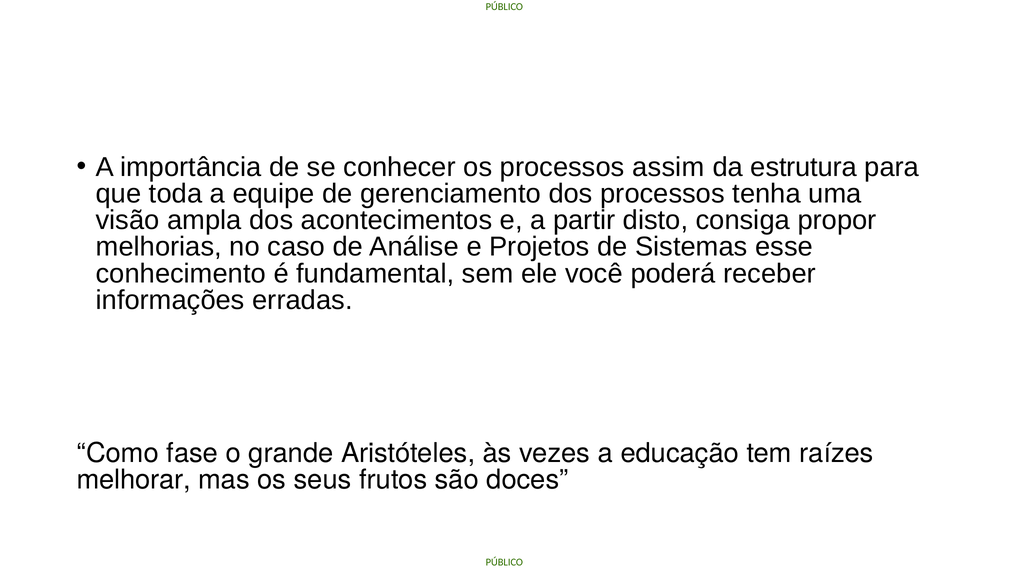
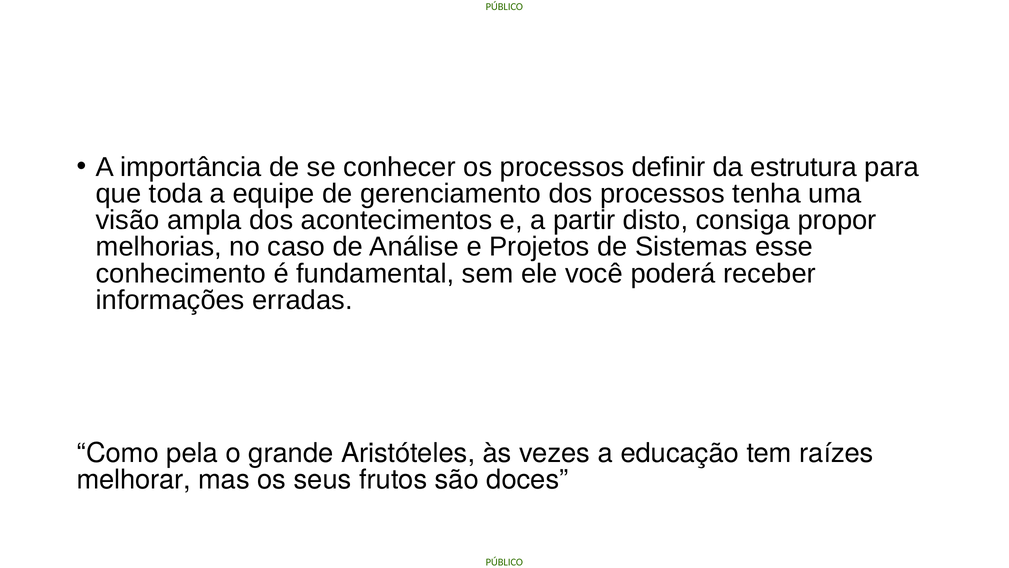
assim: assim -> definir (669, 167)
fase: fase -> pela (192, 453)
